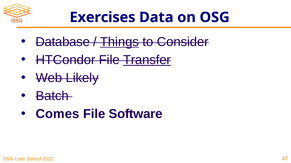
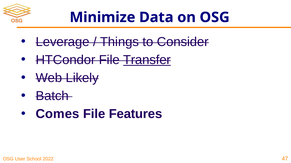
Exercises: Exercises -> Minimize (102, 17)
Database: Database -> Leverage (63, 42)
Things underline: present -> none (120, 42)
Software: Software -> Features (136, 114)
